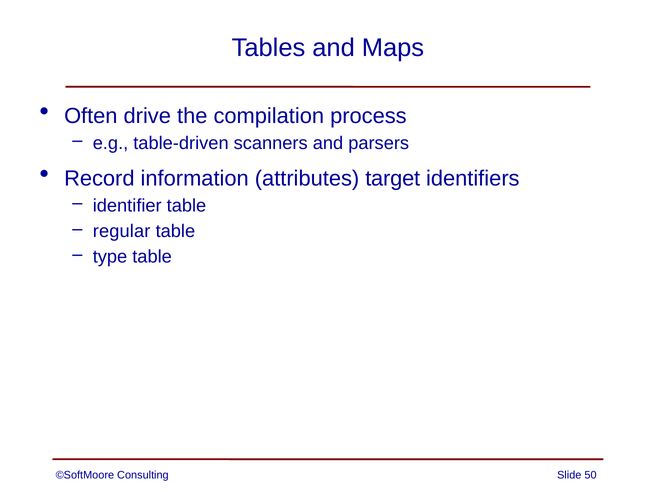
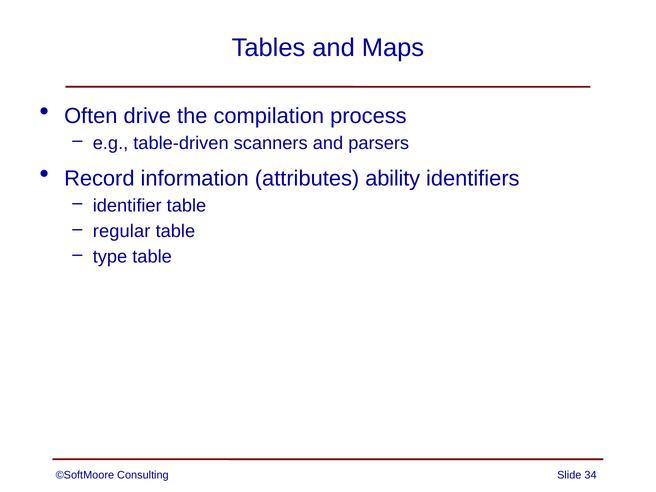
target: target -> ability (393, 178)
50: 50 -> 34 (591, 475)
